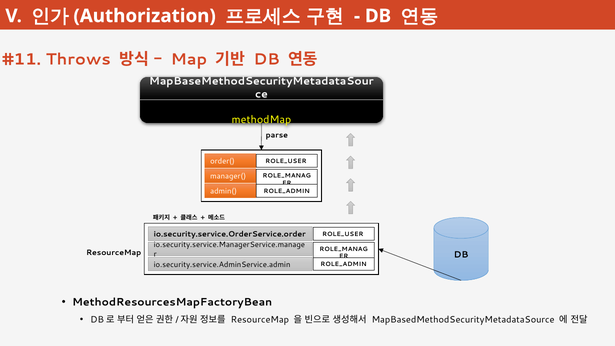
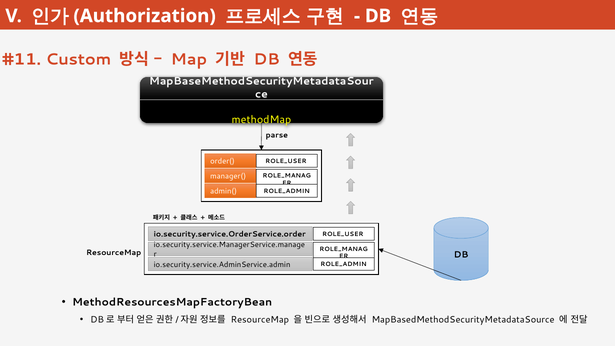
Throws: Throws -> Custom (78, 60)
